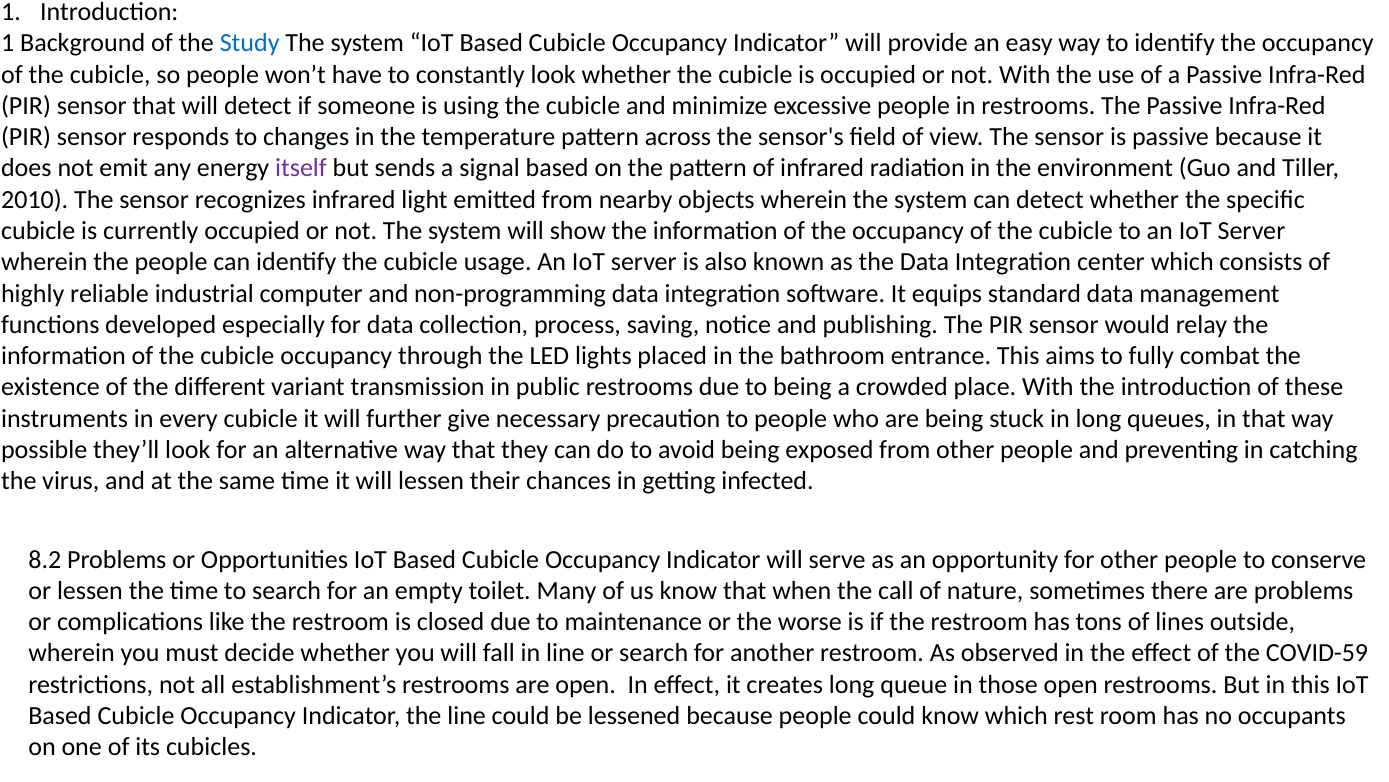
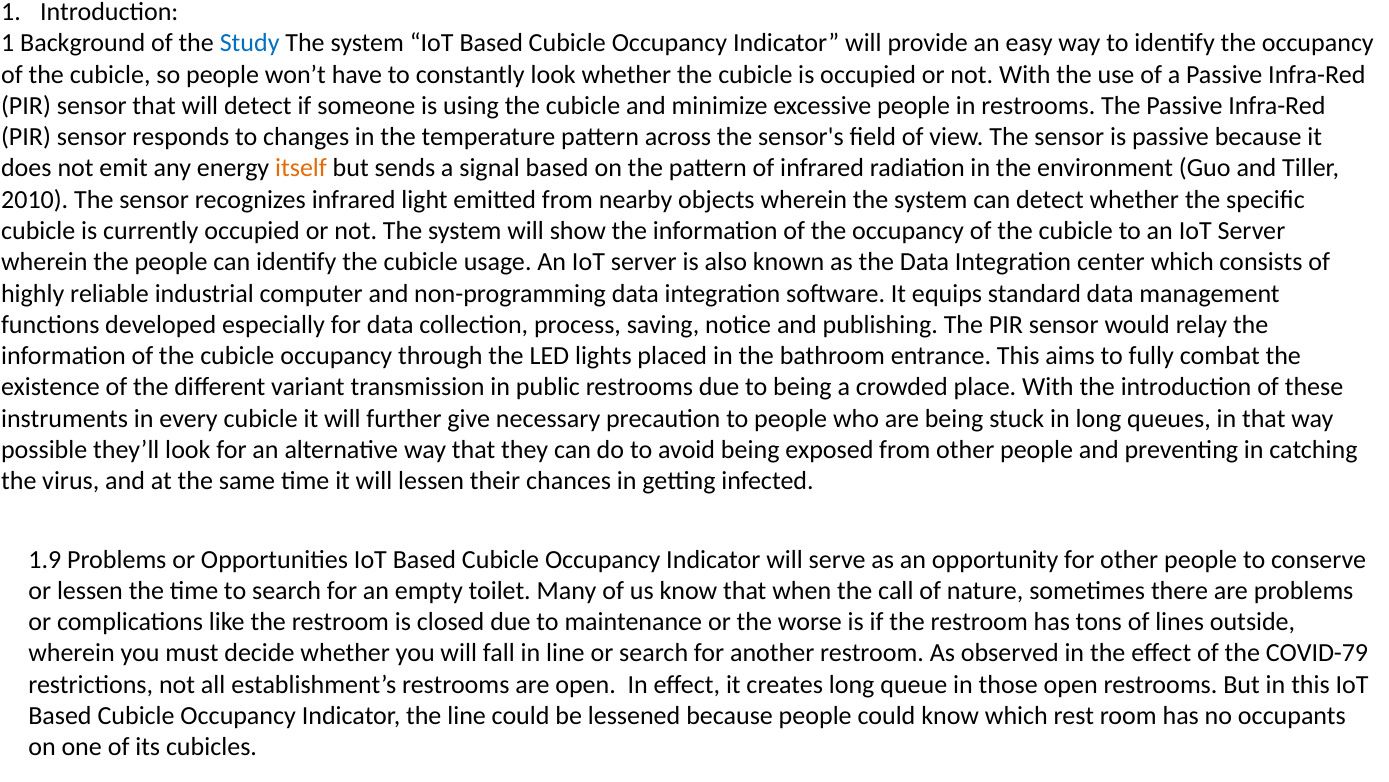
itself colour: purple -> orange (301, 168)
8.2: 8.2 -> 1.9 (45, 559)
COVID-59: COVID-59 -> COVID-79 (1317, 653)
